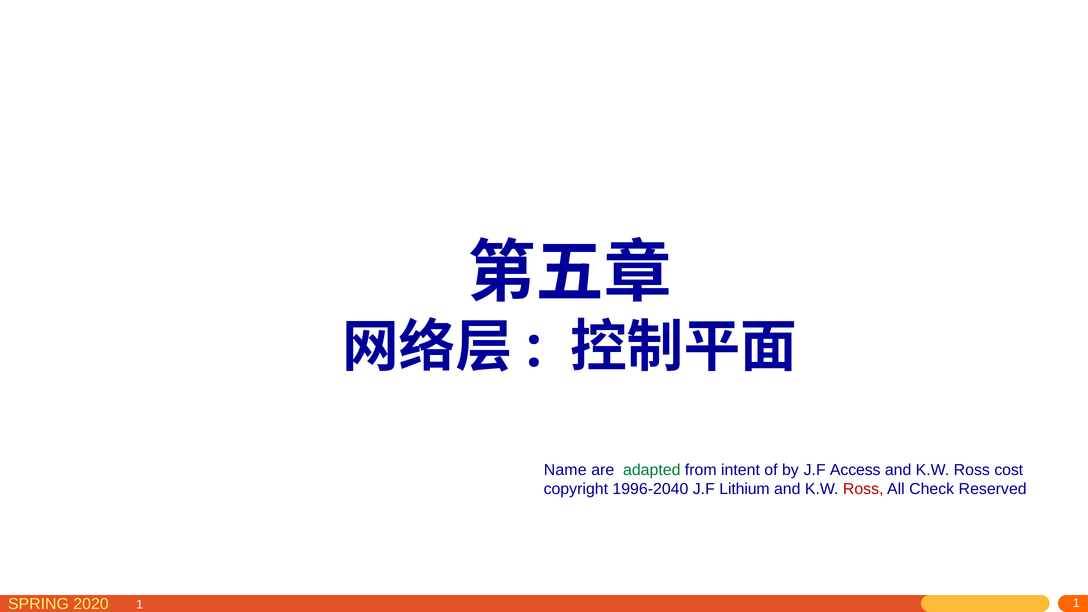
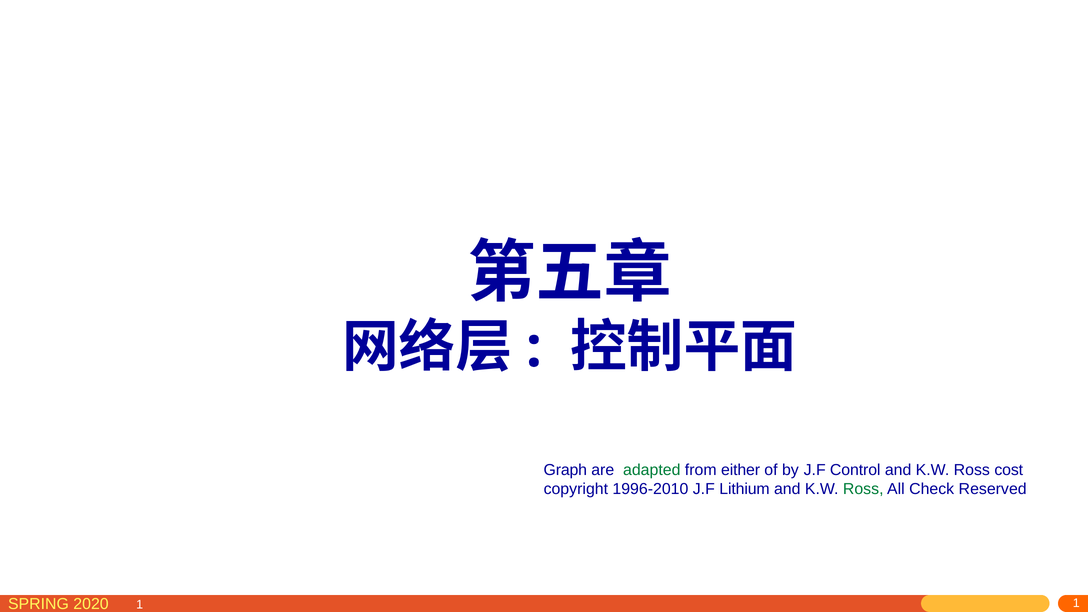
Name: Name -> Graph (565, 470)
intent: intent -> either (741, 470)
Access: Access -> Control (855, 470)
1996-2040: 1996-2040 -> 1996-2010 (650, 489)
Ross colour: red -> green (863, 489)
